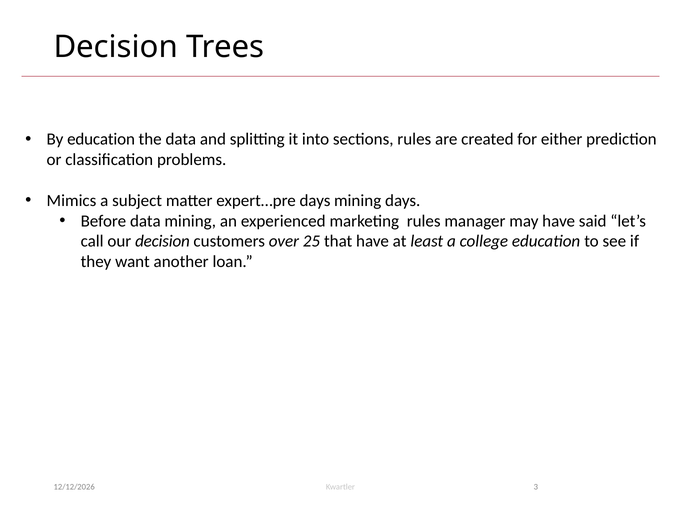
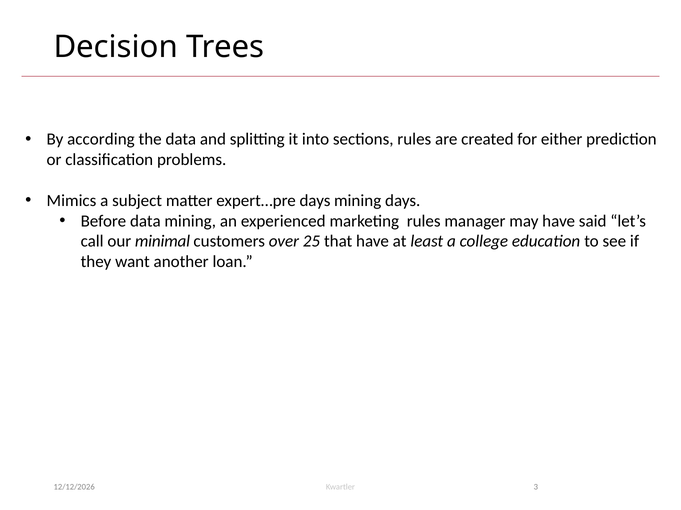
By education: education -> according (101, 140)
our decision: decision -> minimal (163, 242)
